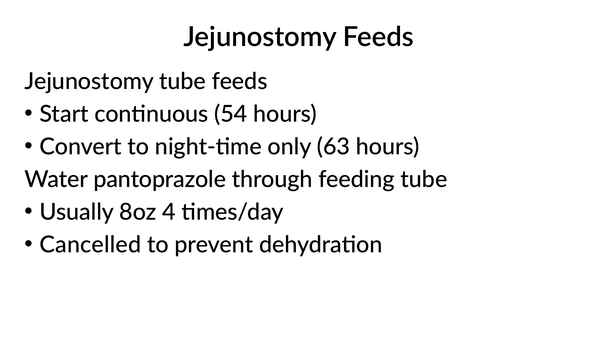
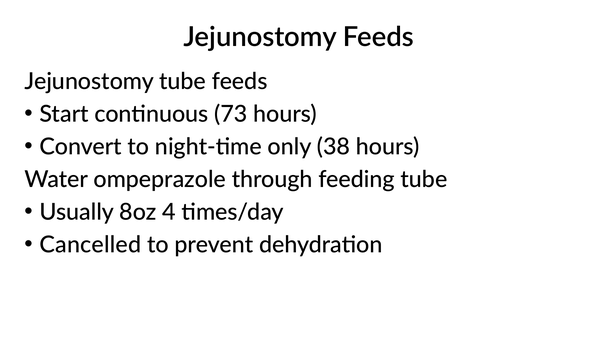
54: 54 -> 73 (231, 114)
63: 63 -> 38 (333, 147)
pantoprazole: pantoprazole -> ompeprazole (160, 179)
